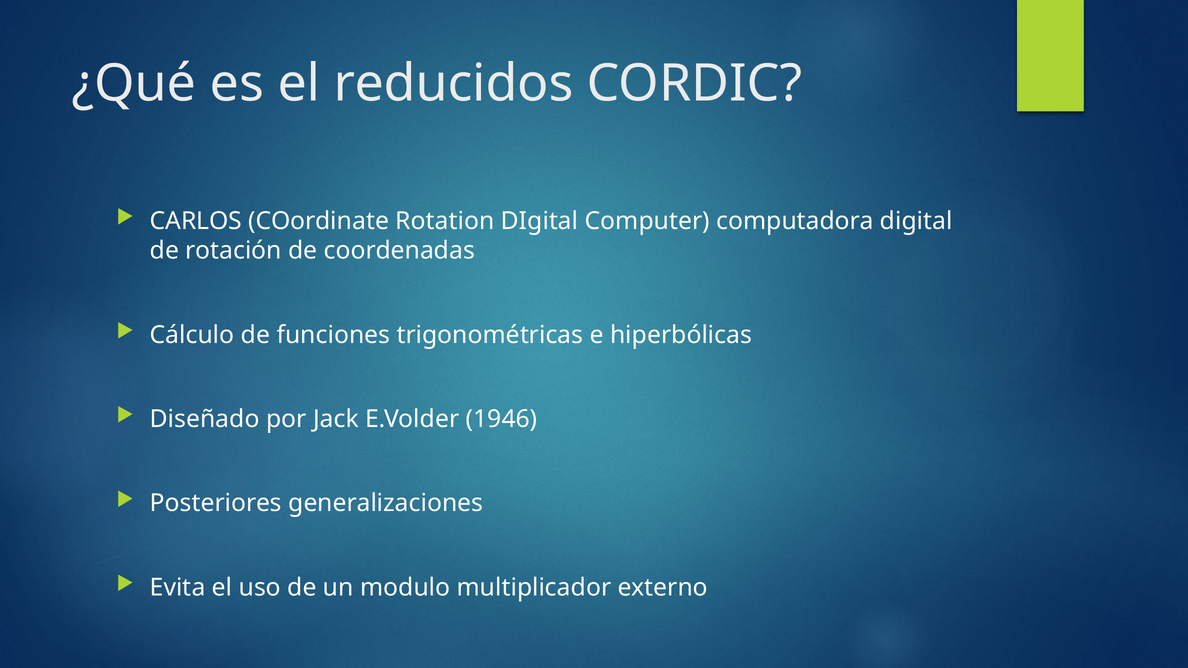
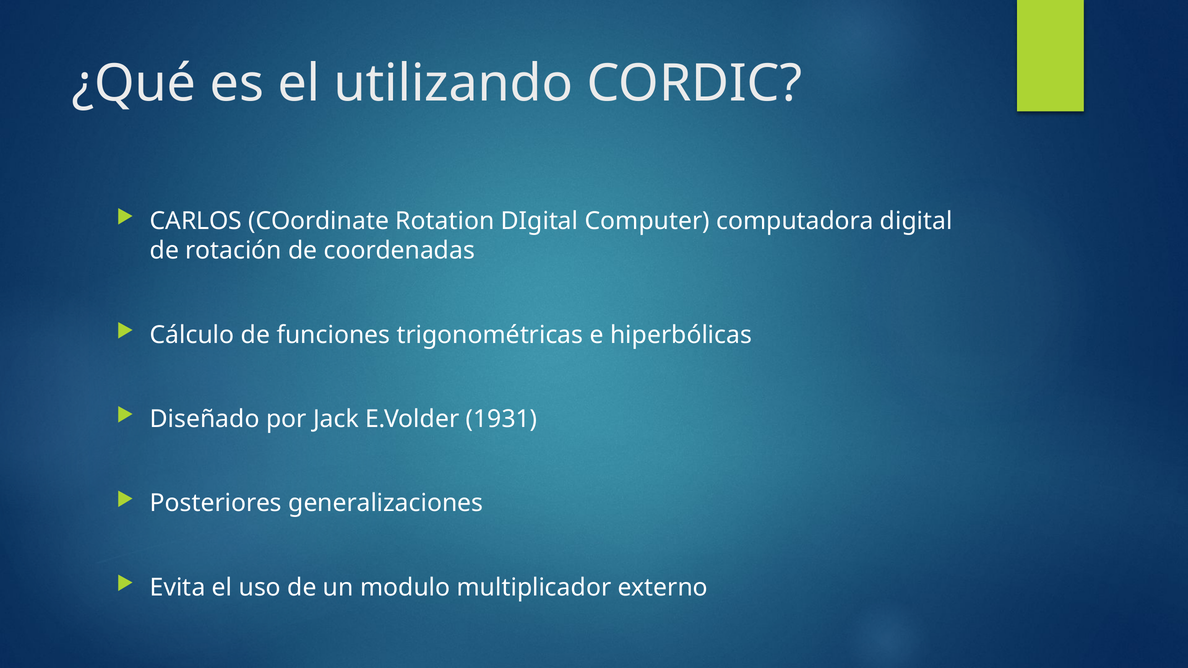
reducidos: reducidos -> utilizando (453, 83)
1946: 1946 -> 1931 (502, 419)
